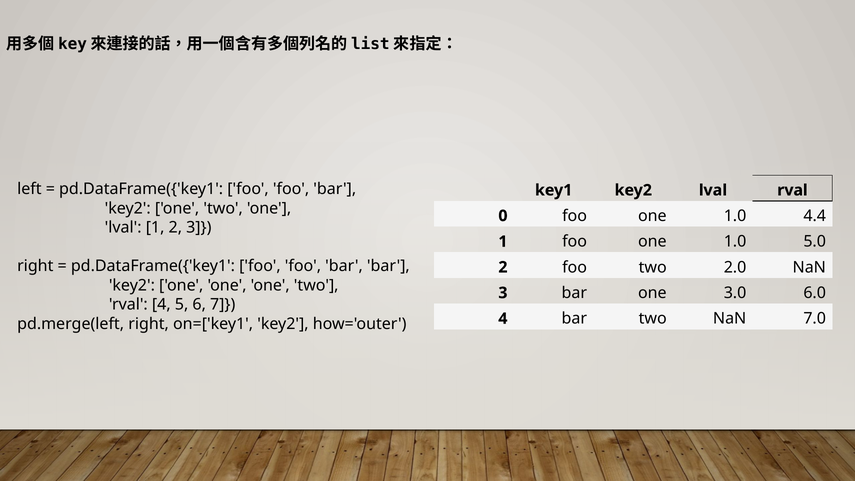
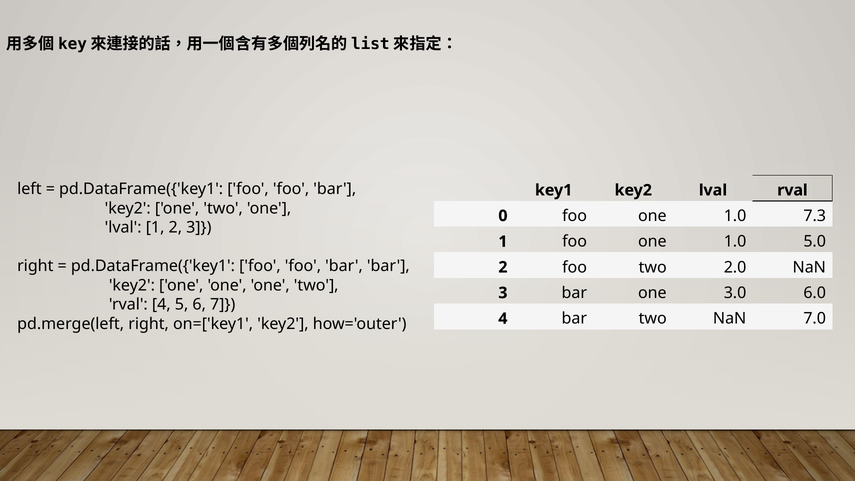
4.4: 4.4 -> 7.3 (815, 216)
